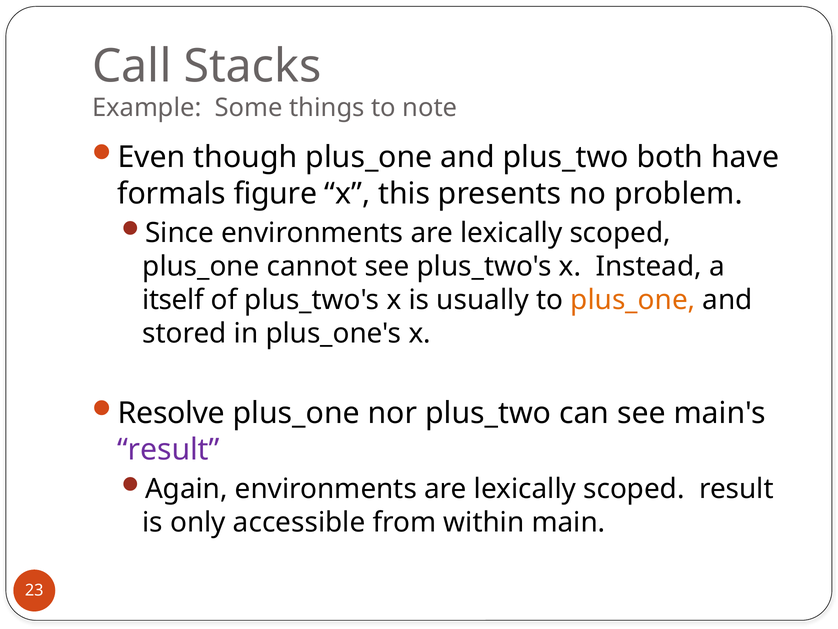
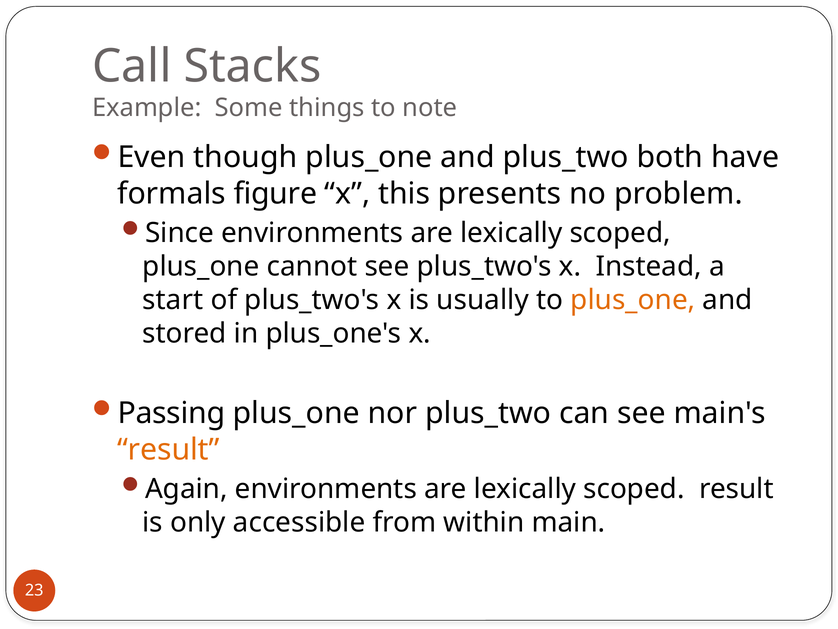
itself: itself -> start (173, 300)
Resolve: Resolve -> Passing (171, 413)
result colour: purple -> orange (168, 449)
